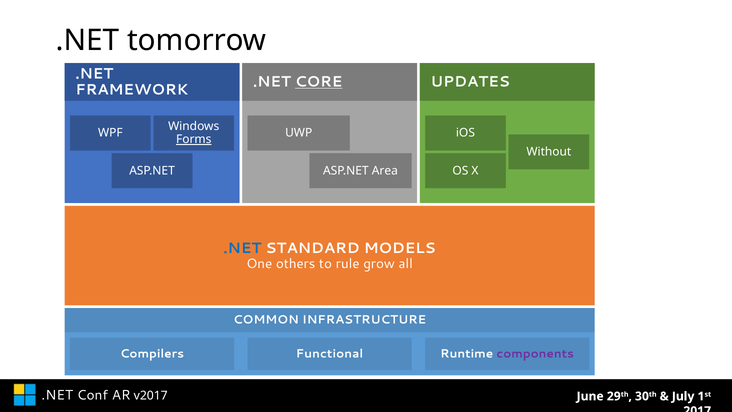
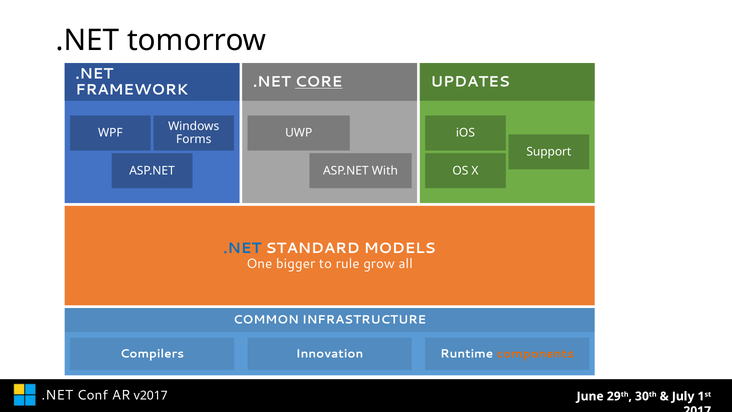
Forms underline: present -> none (194, 139)
Without: Without -> Support (549, 152)
Area: Area -> With (385, 171)
others: others -> bigger (296, 263)
Functional: Functional -> Innovation (330, 354)
components colour: purple -> orange (535, 354)
